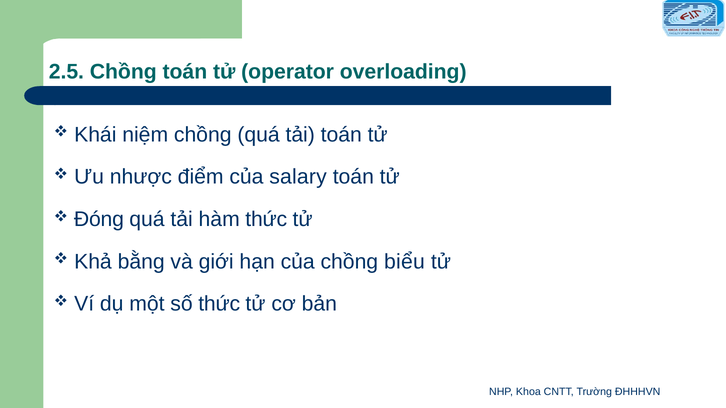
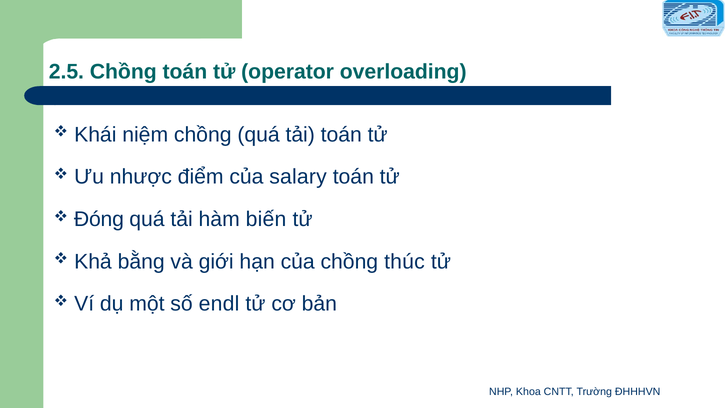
hàm thức: thức -> biến (266, 220)
biểu: biểu -> thúc (404, 262)
số thức: thức -> endl (219, 304)
